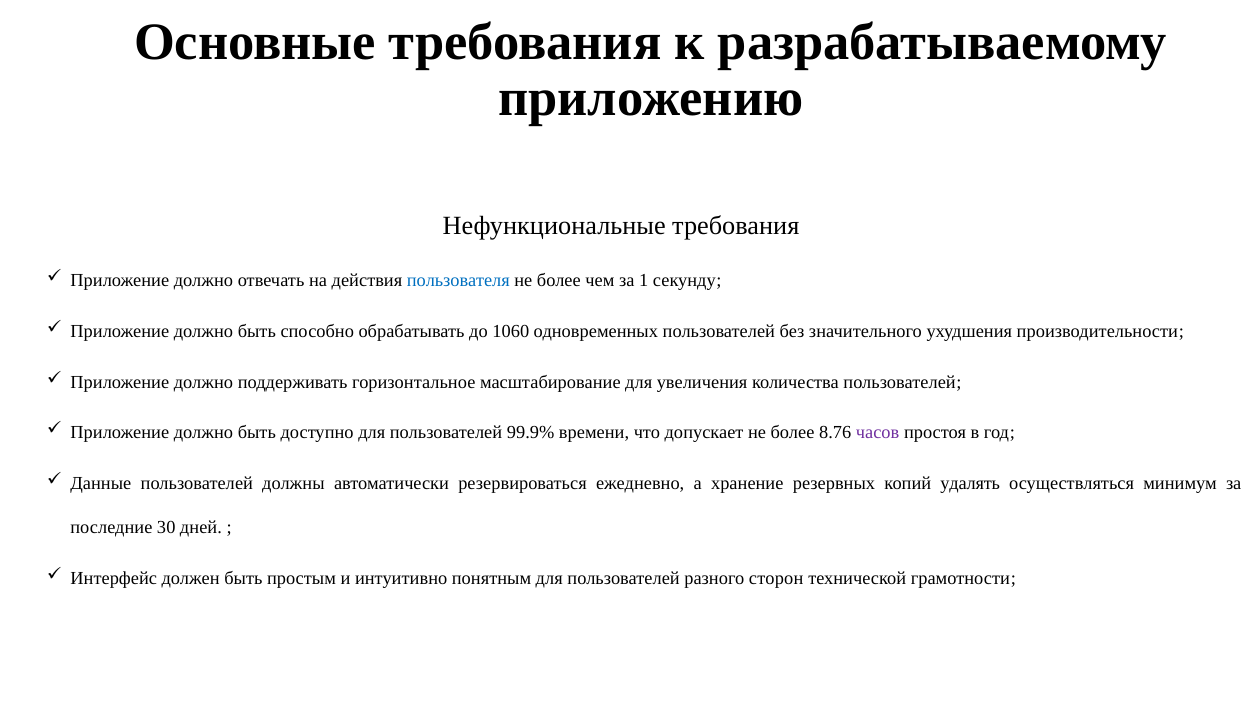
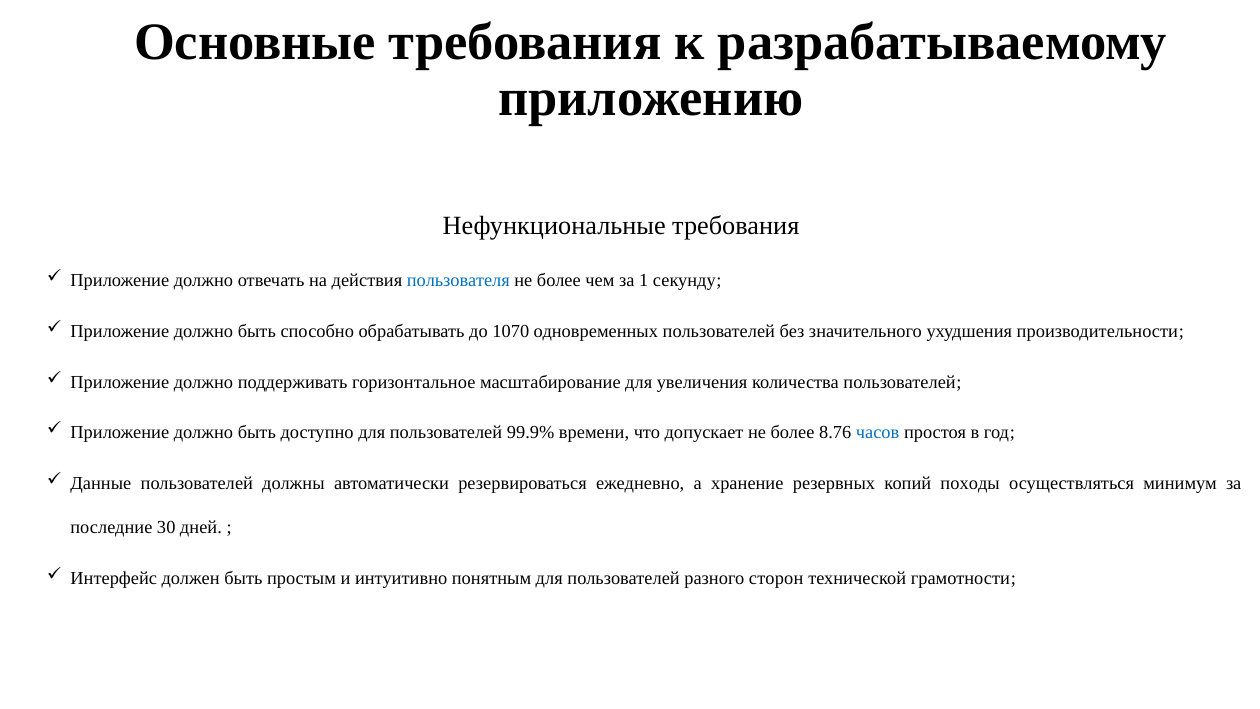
1060: 1060 -> 1070 (511, 331)
часов colour: purple -> blue (878, 433)
удалять: удалять -> походы (970, 483)
